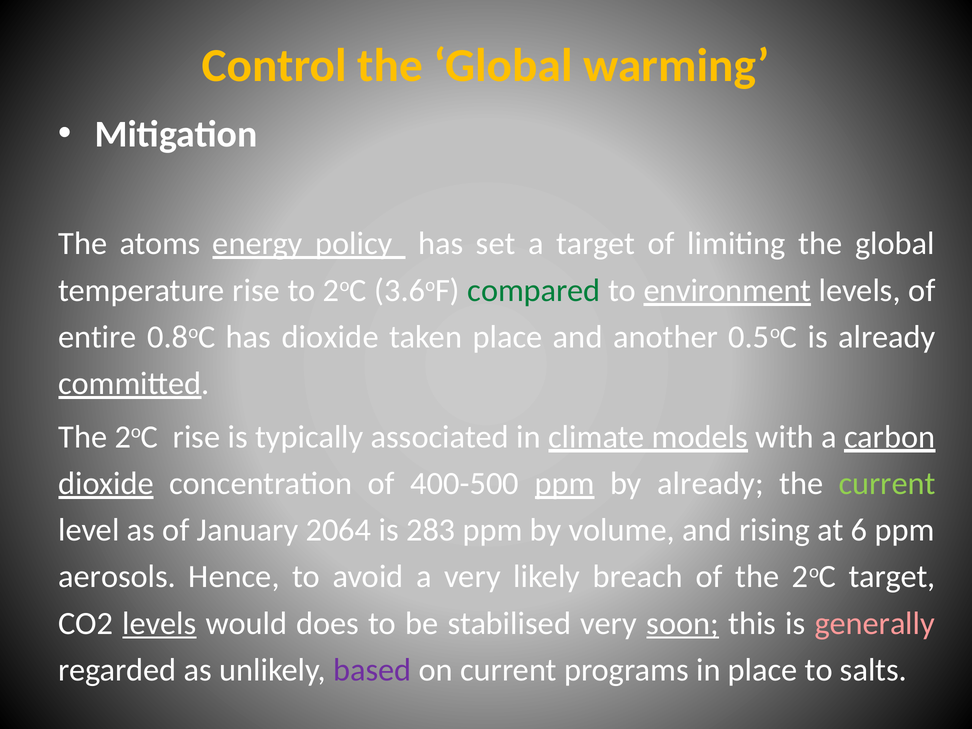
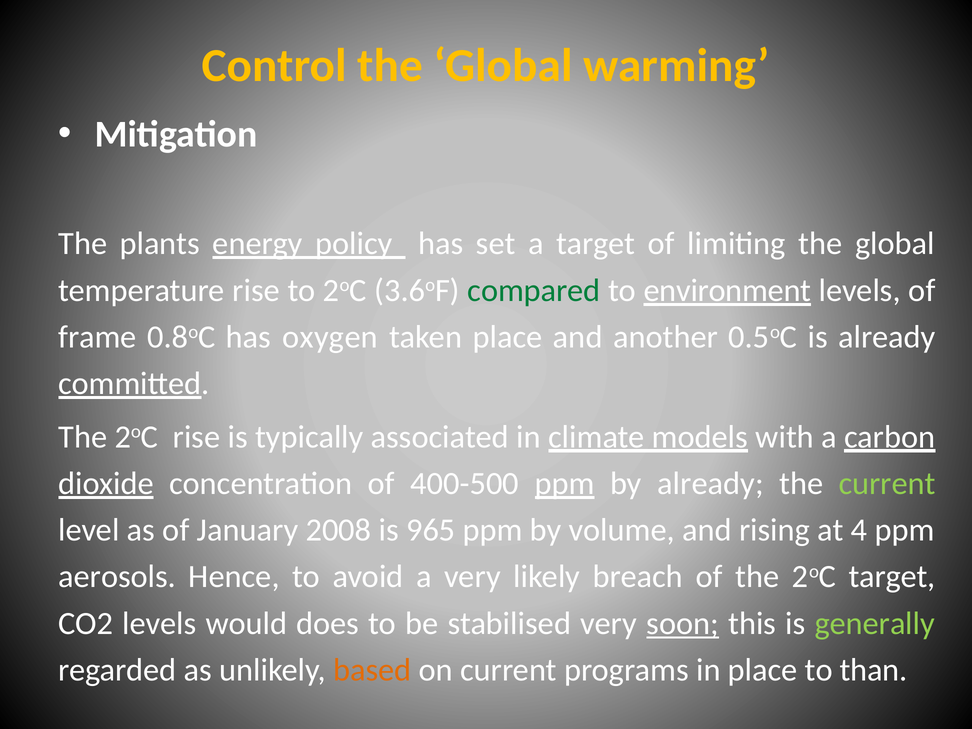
atoms: atoms -> plants (160, 244)
entire: entire -> frame (97, 337)
has dioxide: dioxide -> oxygen (330, 337)
2064: 2064 -> 2008 (338, 530)
283: 283 -> 965 (431, 530)
6: 6 -> 4 (859, 530)
levels underline: present -> none (159, 623)
generally colour: pink -> light green (875, 623)
based colour: purple -> orange (372, 670)
salts: salts -> than (874, 670)
